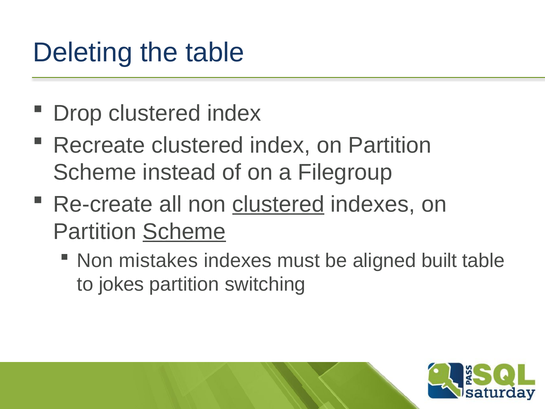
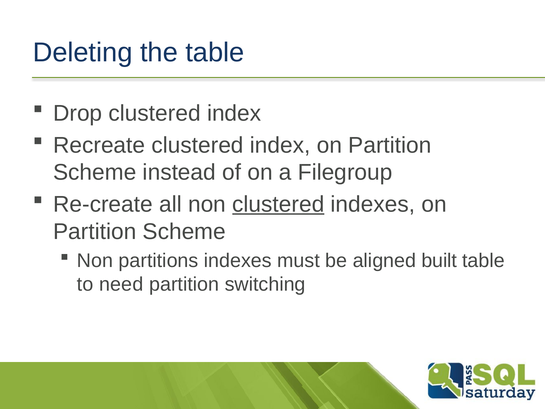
Scheme underline: present -> none (184, 231)
mistakes: mistakes -> partitions (158, 261)
jokes: jokes -> need (121, 284)
